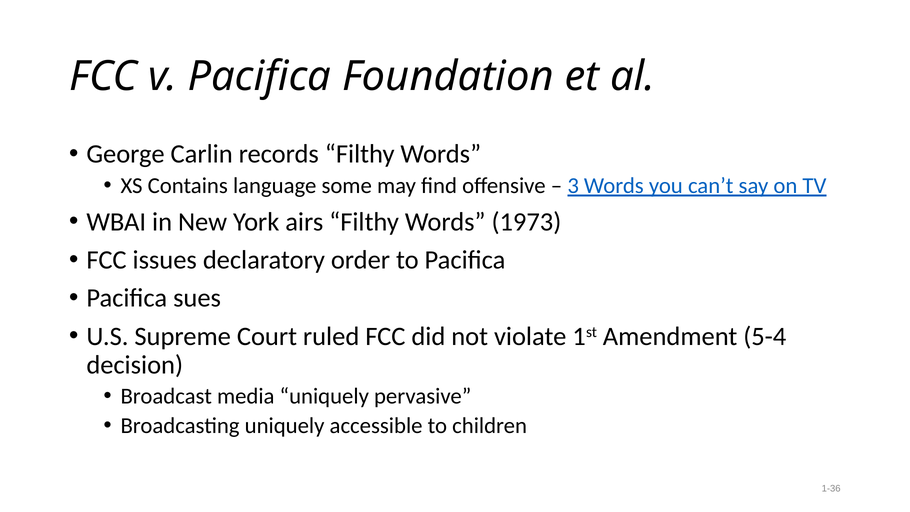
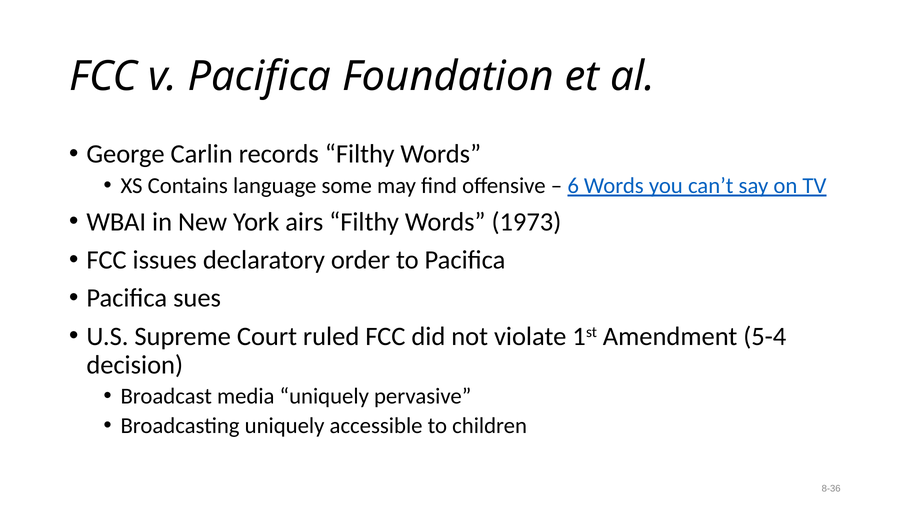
3: 3 -> 6 (573, 186)
1-36: 1-36 -> 8-36 (831, 489)
